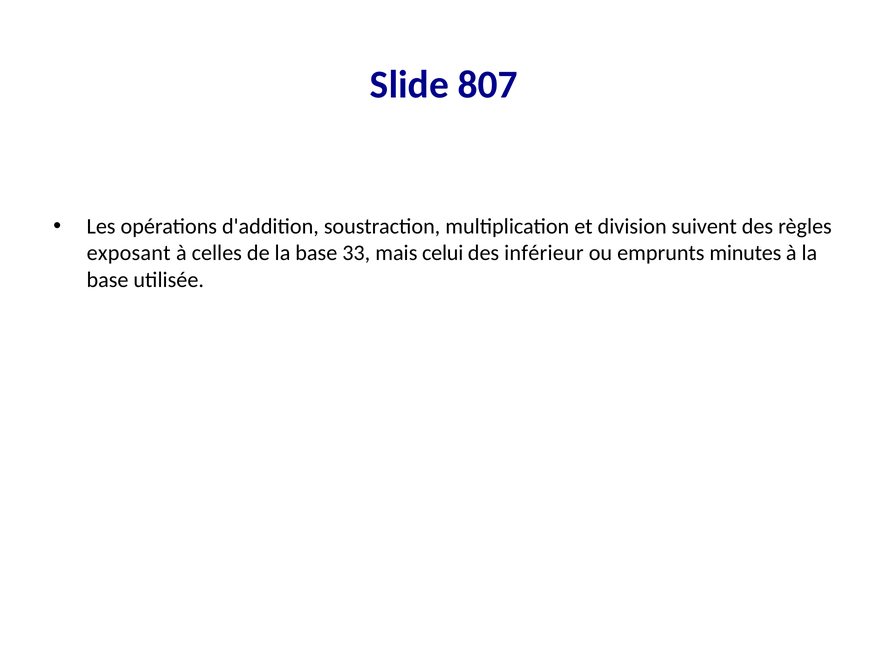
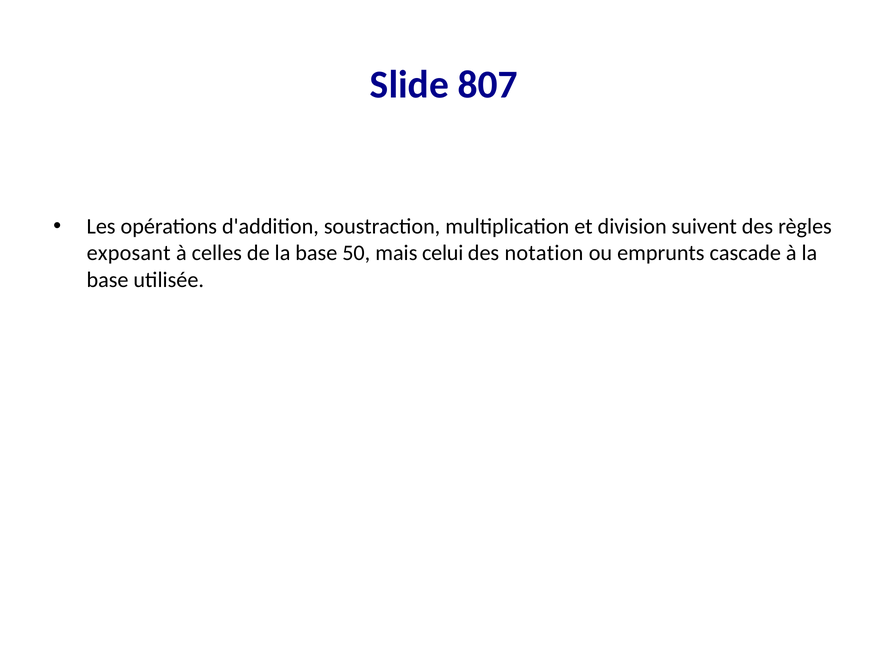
33: 33 -> 50 (356, 253)
inférieur: inférieur -> notation (544, 253)
minutes: minutes -> cascade (745, 253)
